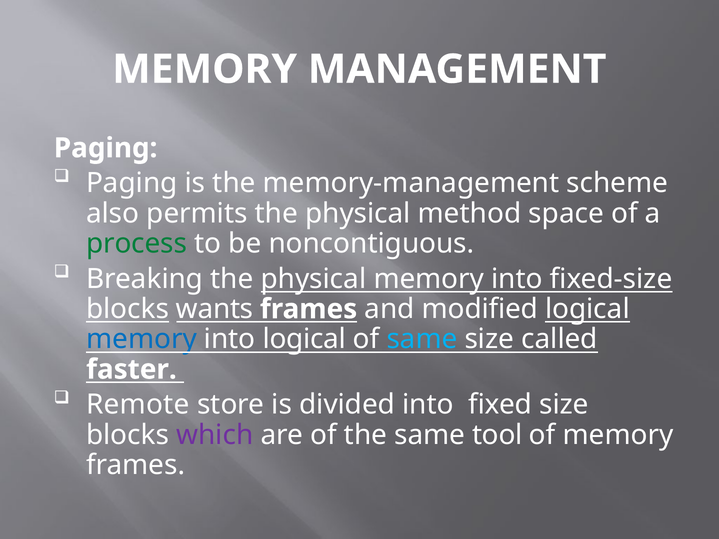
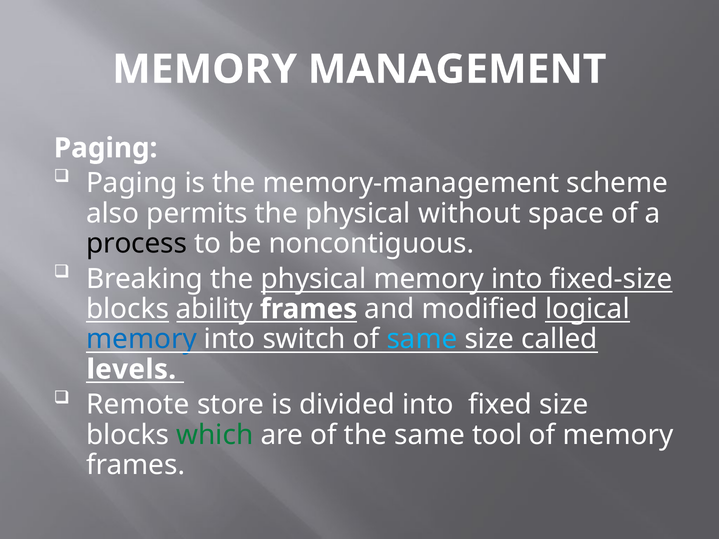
method: method -> without (469, 214)
process colour: green -> black (137, 244)
wants: wants -> ability (215, 309)
into logical: logical -> switch (304, 339)
faster: faster -> levels (131, 370)
which colour: purple -> green (215, 435)
